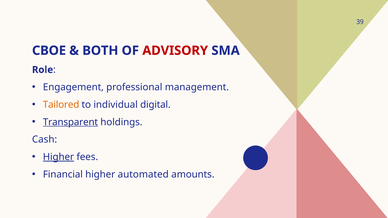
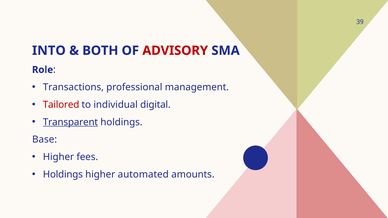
CBOE: CBOE -> INTO (49, 51)
Engagement: Engagement -> Transactions (73, 87)
Tailored colour: orange -> red (61, 105)
Cash: Cash -> Base (45, 140)
Higher underline: present -> none (58, 157)
Financial: Financial -> Holdings (63, 175)
